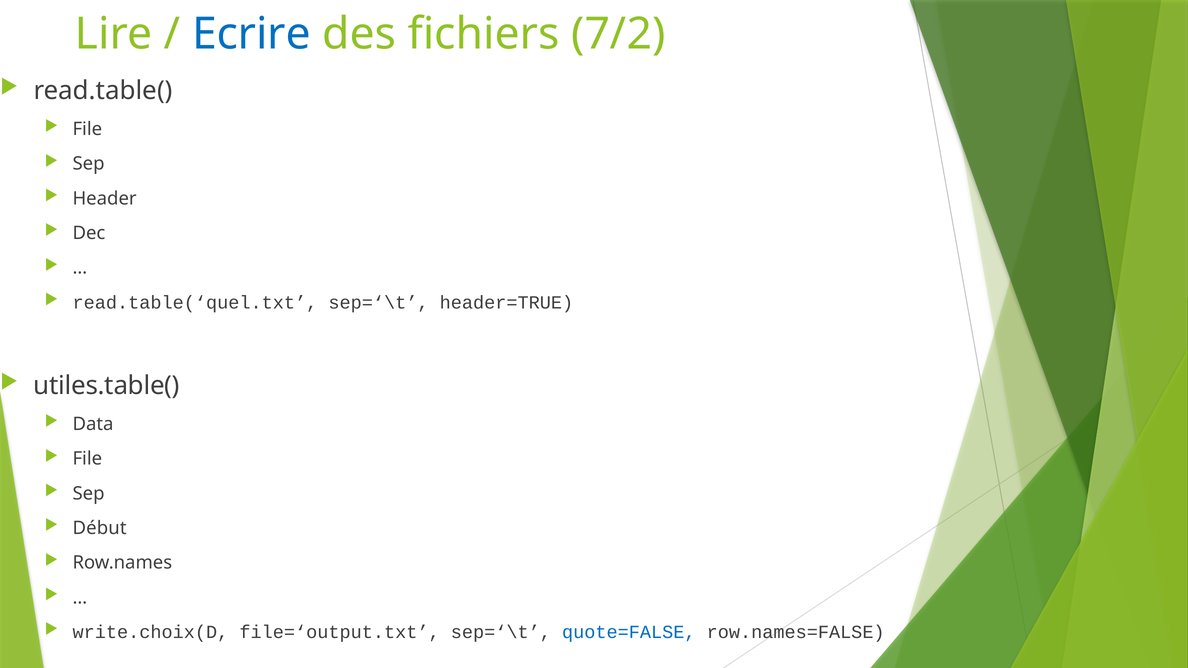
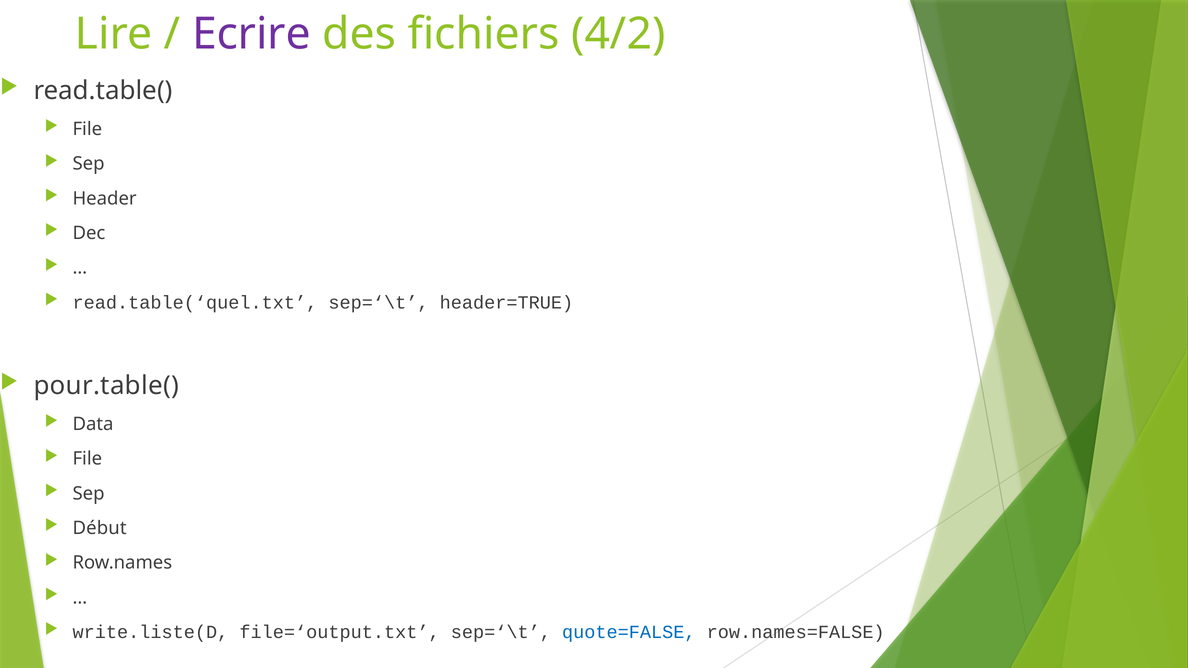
Ecrire colour: blue -> purple (251, 34)
7/2: 7/2 -> 4/2 (618, 34)
utiles.table(: utiles.table( -> pour.table( (106, 386)
write.choix(D: write.choix(D -> write.liste(D (150, 632)
